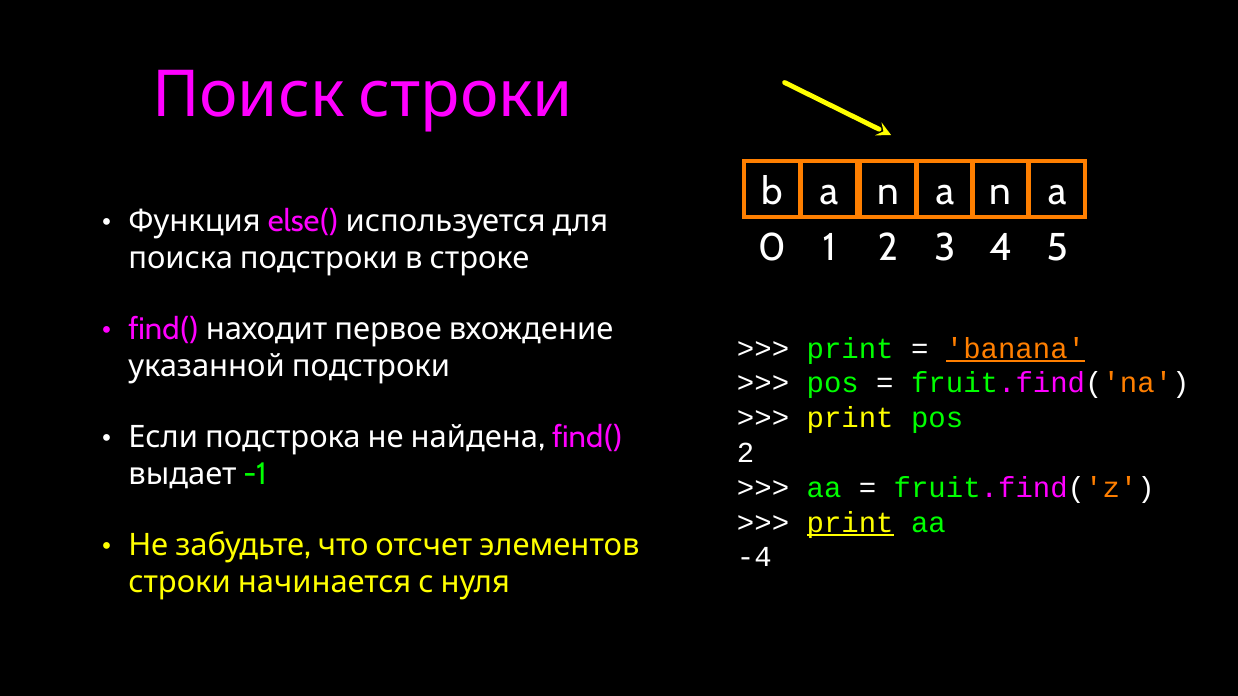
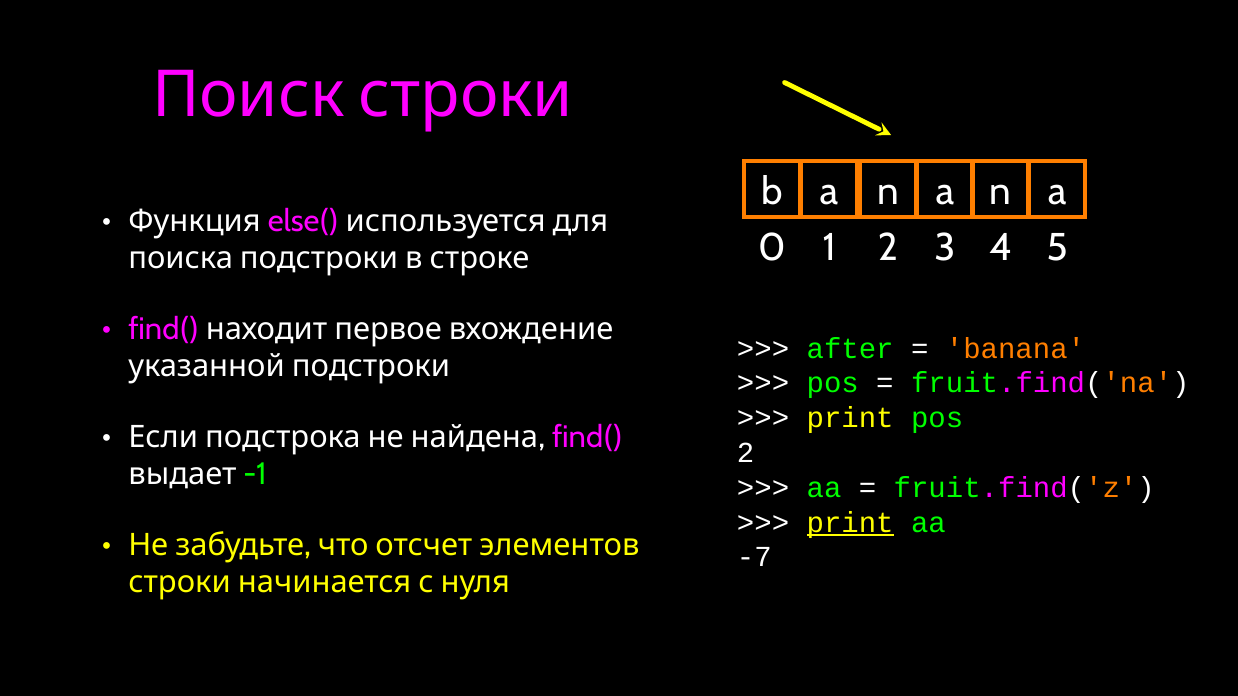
print: print -> after (850, 349)
banana underline: present -> none (1015, 349)
-4: -4 -> -7 (754, 558)
